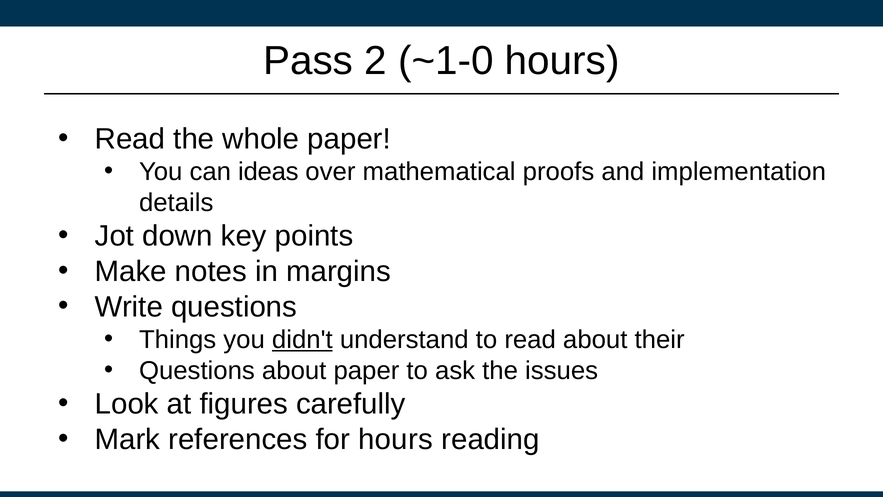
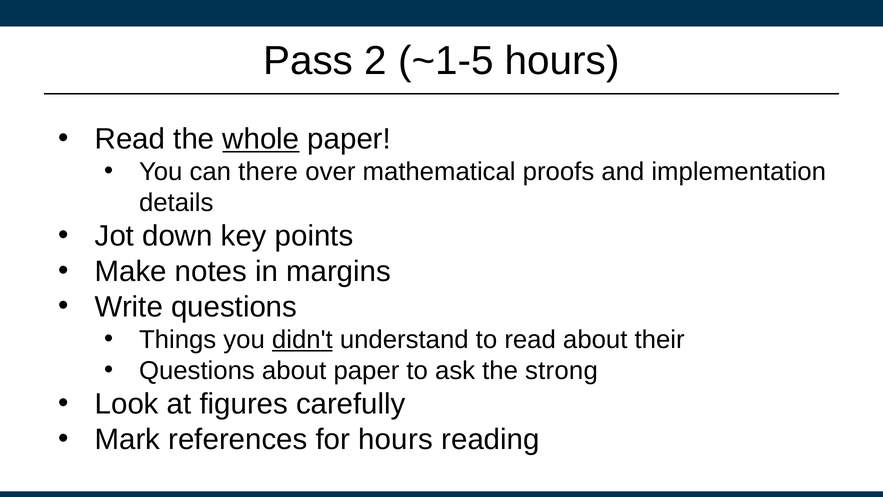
~1-0: ~1-0 -> ~1-5 (446, 61)
whole underline: none -> present (261, 139)
ideas: ideas -> there (268, 172)
issues: issues -> strong (561, 370)
